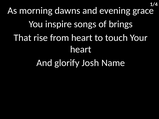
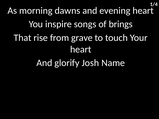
evening grace: grace -> heart (143, 11)
from heart: heart -> grave (82, 38)
